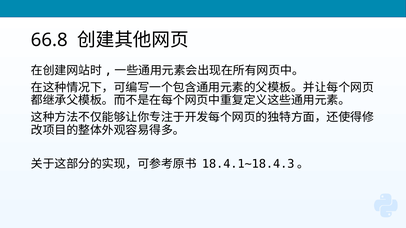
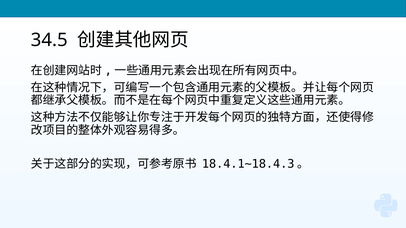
66.8: 66.8 -> 34.5 (49, 40)
